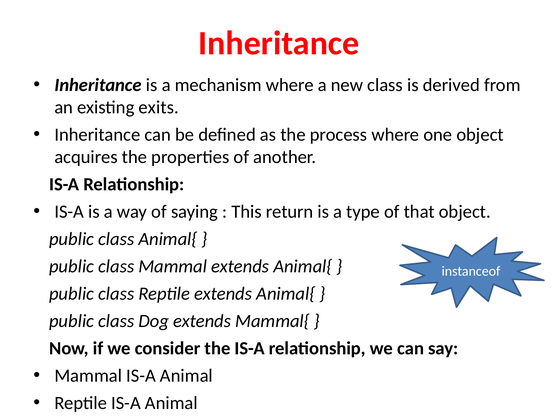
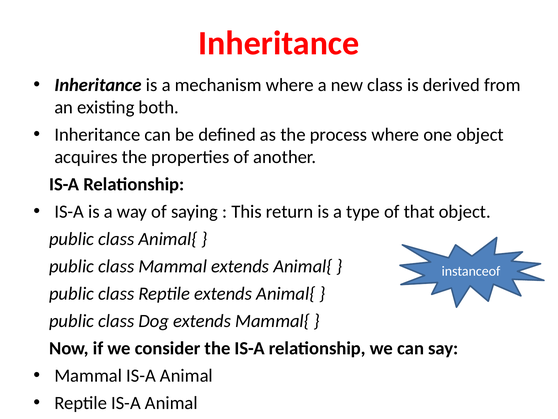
exits: exits -> both (159, 107)
